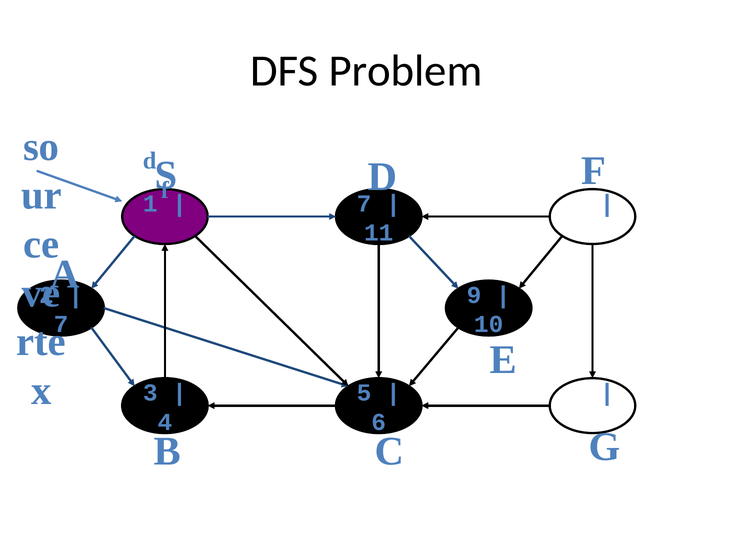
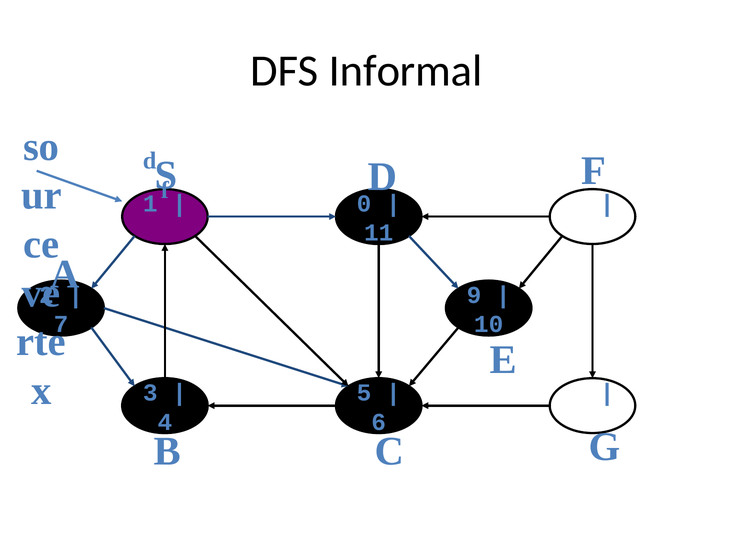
Problem: Problem -> Informal (406, 71)
7: 7 -> 0 (364, 204)
